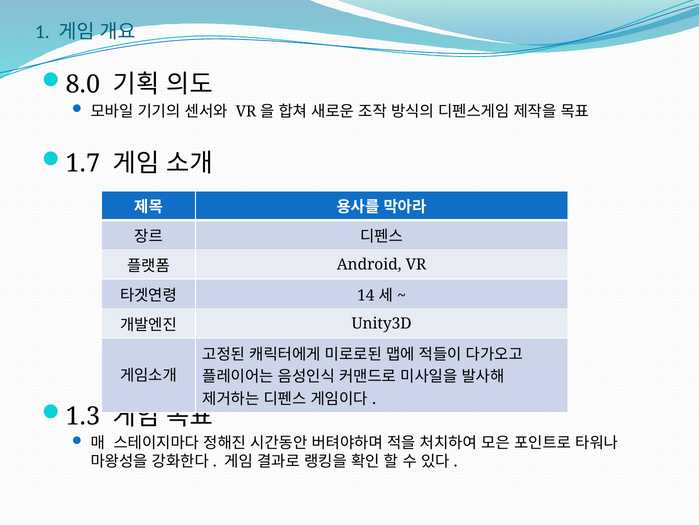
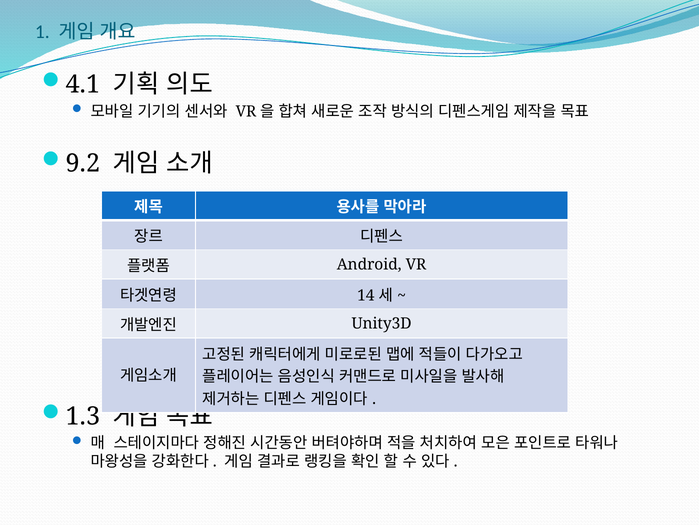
8.0: 8.0 -> 4.1 (83, 84)
1.7: 1.7 -> 9.2 (83, 163)
